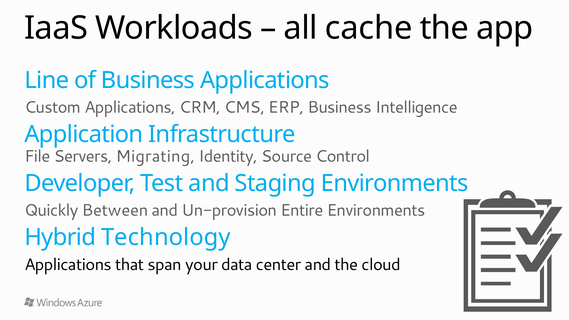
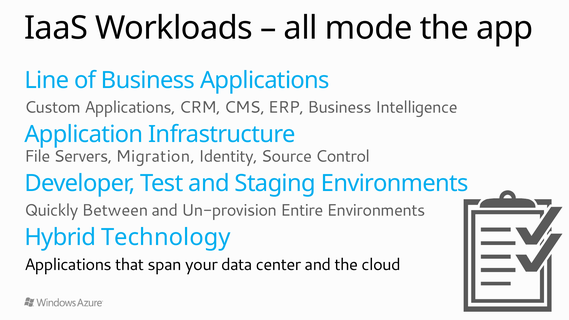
cache: cache -> mode (369, 28)
Migrating: Migrating -> Migration (155, 156)
